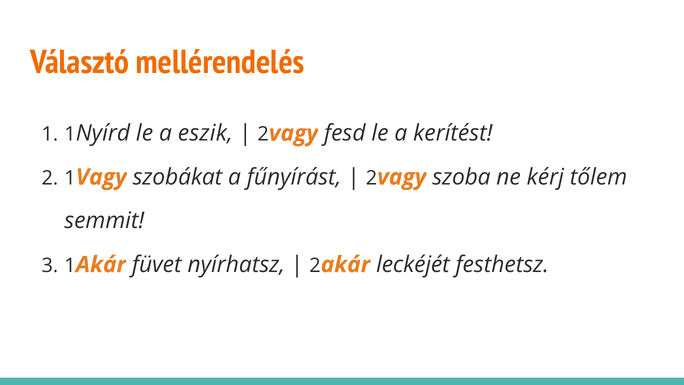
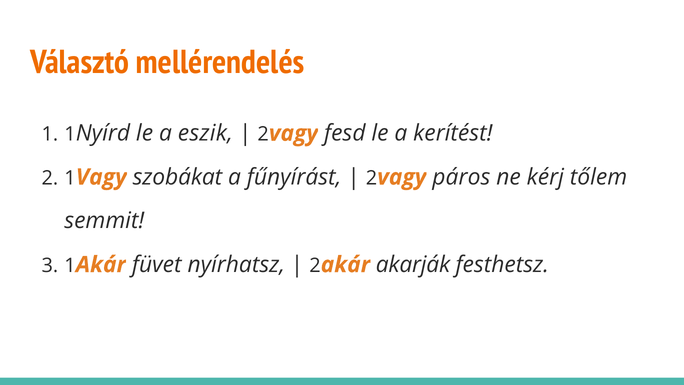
szoba: szoba -> páros (461, 177)
leckéjét: leckéjét -> akarják (413, 265)
